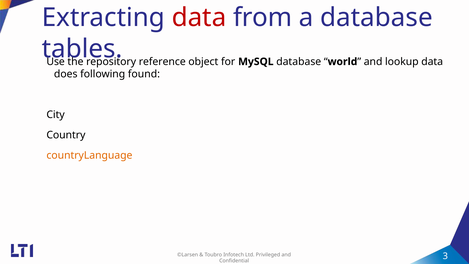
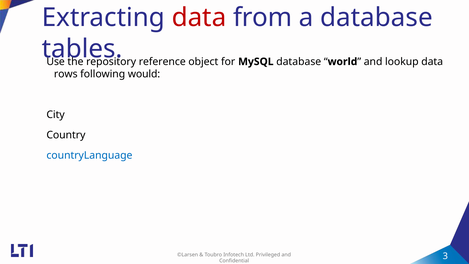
does: does -> rows (66, 74)
found: found -> would (144, 74)
countryLanguage colour: orange -> blue (89, 155)
